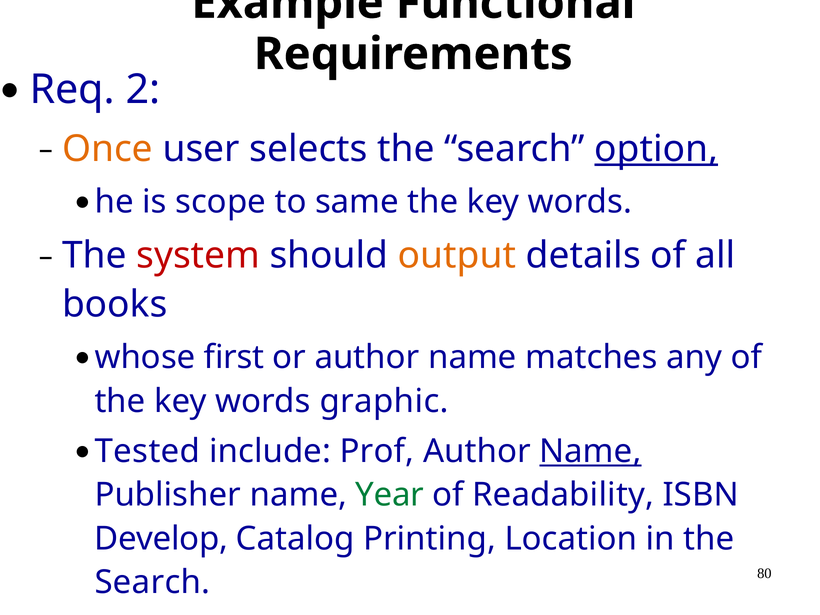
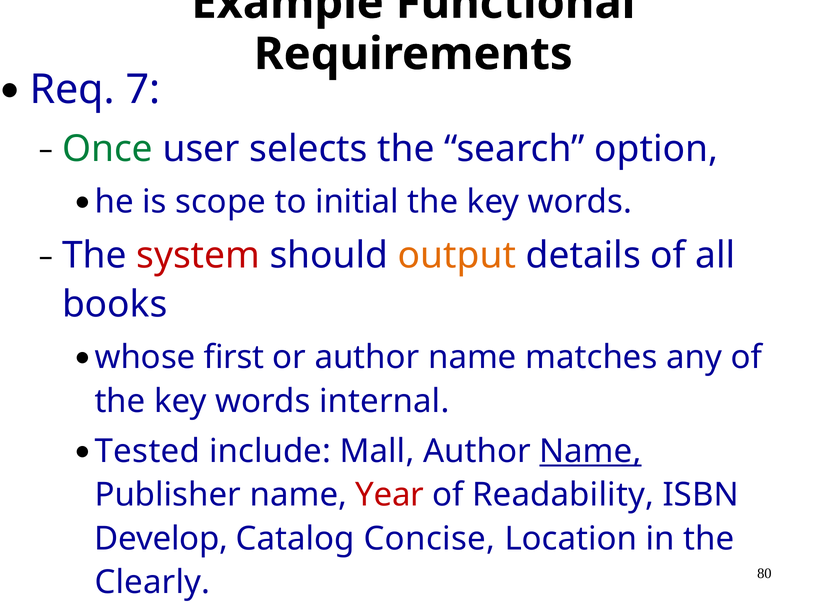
2: 2 -> 7 (143, 90)
Once colour: orange -> green (107, 149)
option underline: present -> none (656, 149)
same: same -> initial (357, 202)
graphic: graphic -> internal (384, 401)
Prof: Prof -> Mall (377, 451)
Year colour: green -> red (390, 495)
Printing: Printing -> Concise (429, 539)
Search: Search -> Clearly (152, 582)
